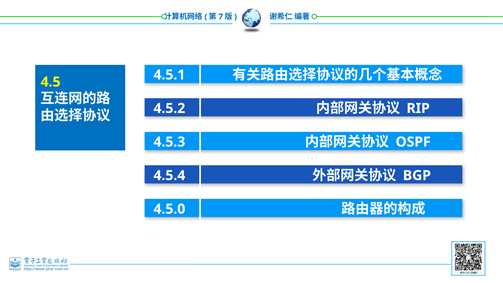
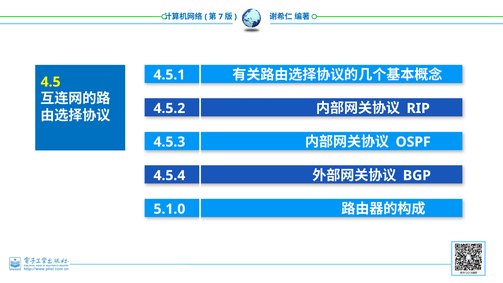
4.5.0: 4.5.0 -> 5.1.0 (169, 209)
